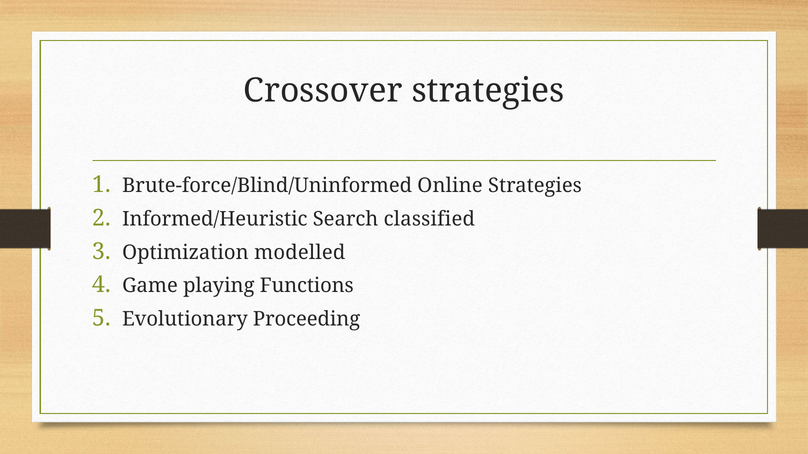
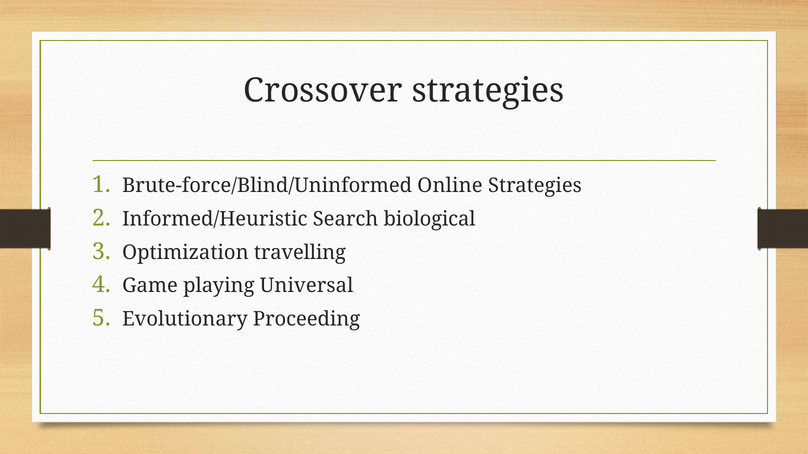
classified: classified -> biological (430, 219)
modelled: modelled -> travelling (300, 253)
Functions: Functions -> Universal (307, 286)
